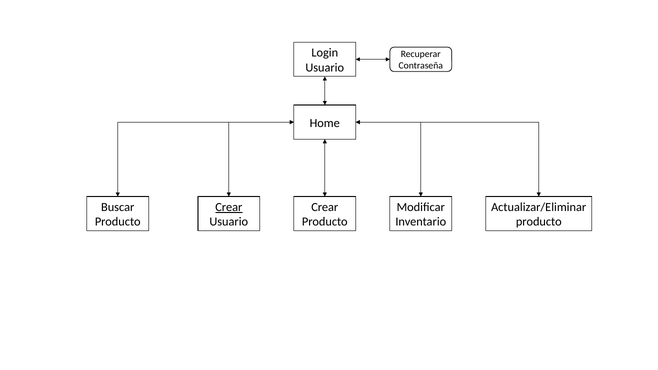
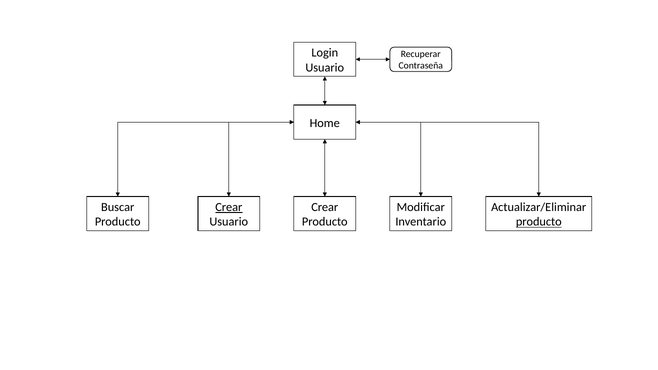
producto underline: none -> present (539, 222)
